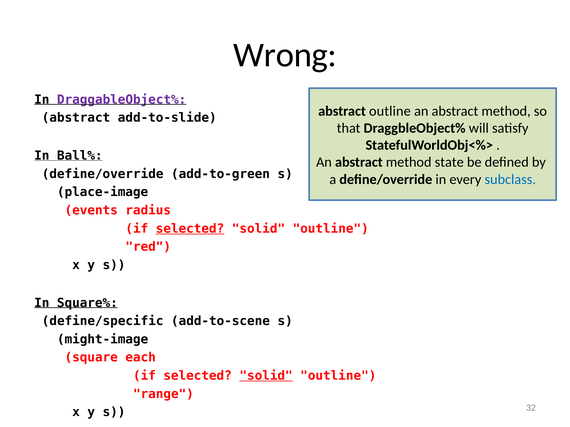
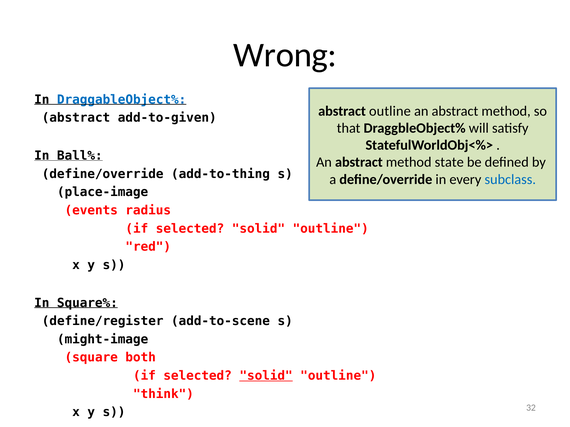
DraggableObject% colour: purple -> blue (122, 100)
add-to-slide: add-to-slide -> add-to-given (167, 118)
add-to-green: add-to-green -> add-to-thing (221, 174)
selected underline: present -> none (190, 229)
define/specific: define/specific -> define/register (103, 321)
each: each -> both (141, 358)
range: range -> think (163, 394)
